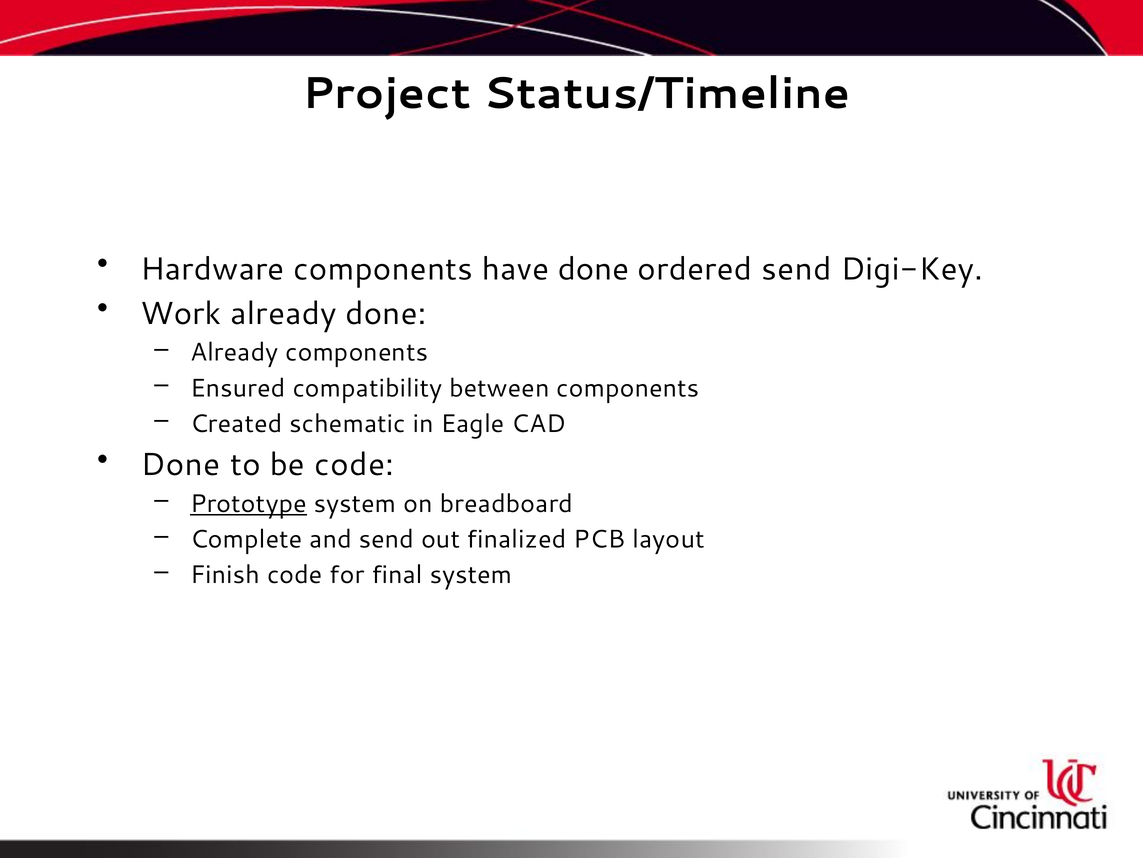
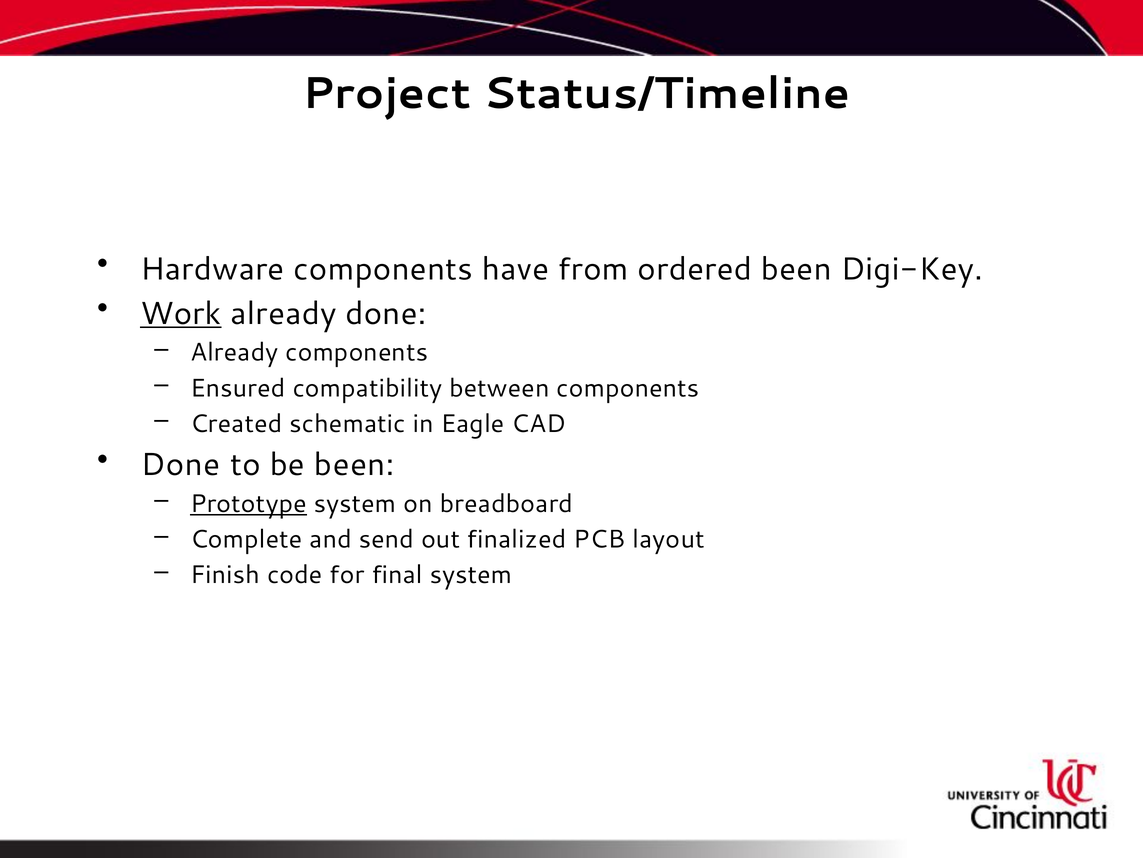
have done: done -> from (593, 269)
ordered send: send -> been (796, 269)
Work underline: none -> present (181, 313)
be code: code -> been (354, 464)
